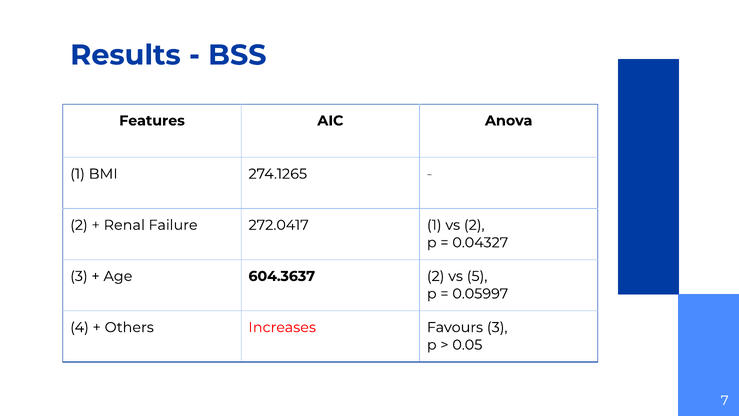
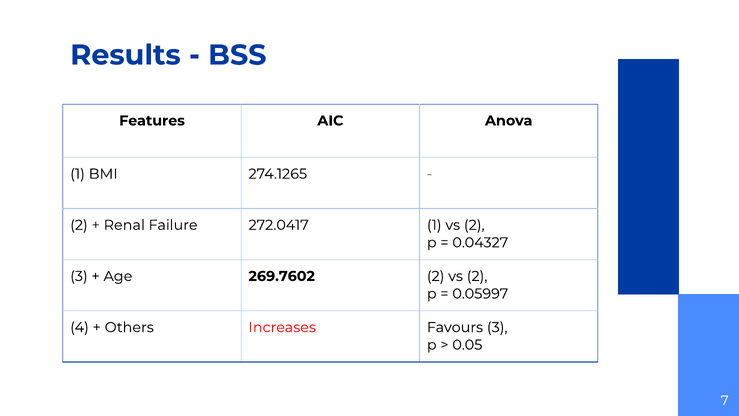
604.3637: 604.3637 -> 269.7602 (282, 276)
2 vs 5: 5 -> 2 (477, 276)
